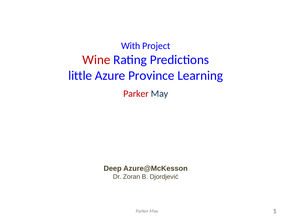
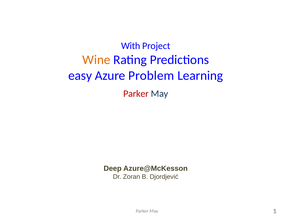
Wine colour: red -> orange (96, 60)
little: little -> easy (80, 75)
Province: Province -> Problem (151, 75)
